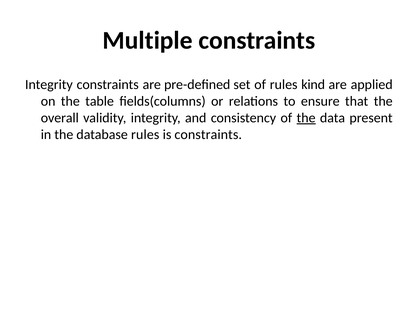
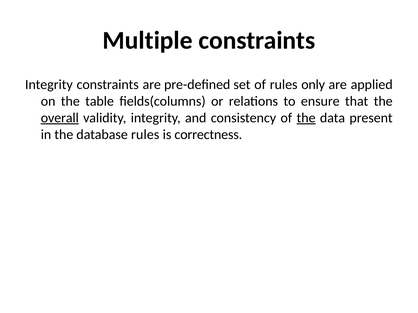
kind: kind -> only (313, 85)
overall underline: none -> present (60, 118)
is constraints: constraints -> correctness (208, 135)
